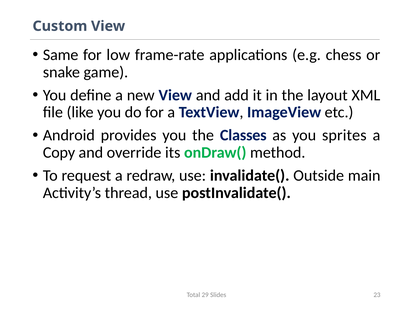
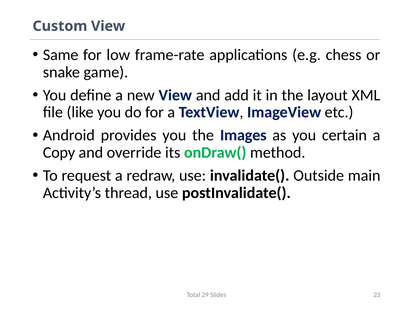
Classes: Classes -> Images (243, 136)
sprites: sprites -> certain (344, 136)
